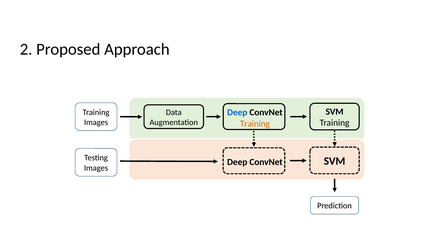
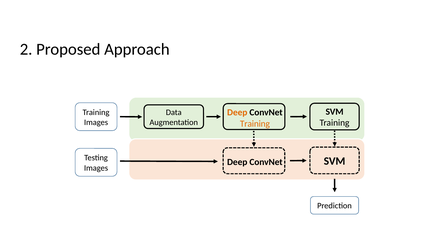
Deep colour: blue -> orange (237, 112)
